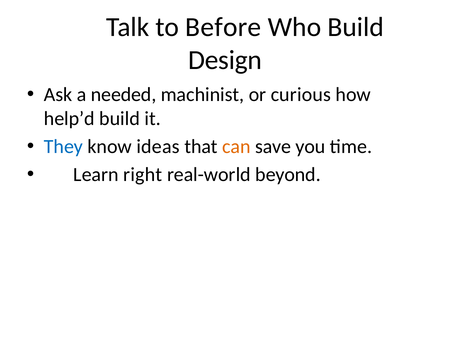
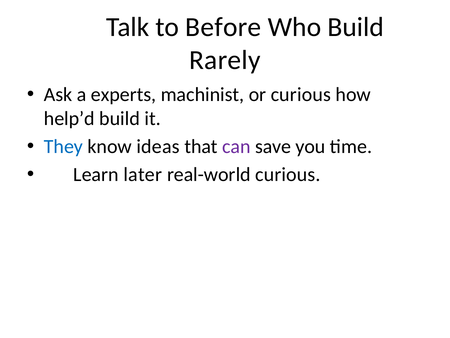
Design: Design -> Rarely (225, 60)
needed: needed -> experts (124, 94)
can colour: orange -> purple (236, 146)
right: right -> later (143, 174)
real-world beyond: beyond -> curious (288, 174)
